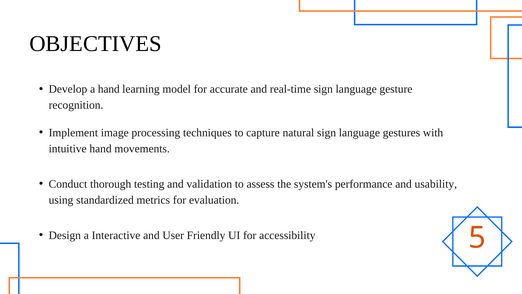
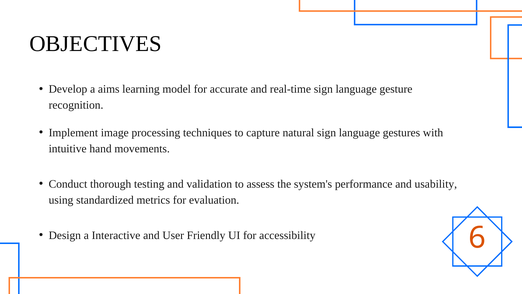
a hand: hand -> aims (109, 89)
5: 5 -> 6 (477, 237)
